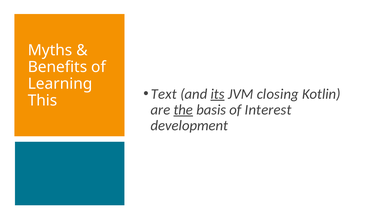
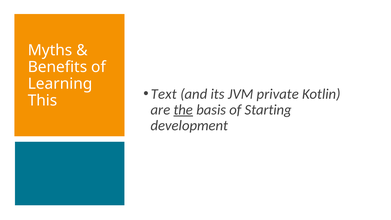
its underline: present -> none (218, 94)
closing: closing -> private (278, 94)
Interest: Interest -> Starting (268, 110)
